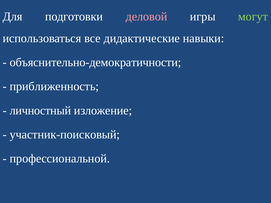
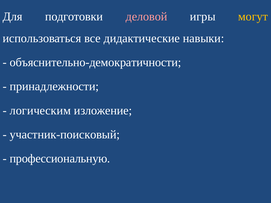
могут colour: light green -> yellow (253, 17)
приближенность: приближенность -> принадлежности (54, 87)
личностный: личностный -> логическим (40, 111)
профессиональной: профессиональной -> профессиональную (60, 159)
